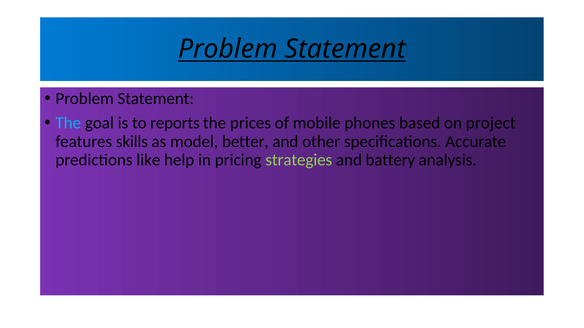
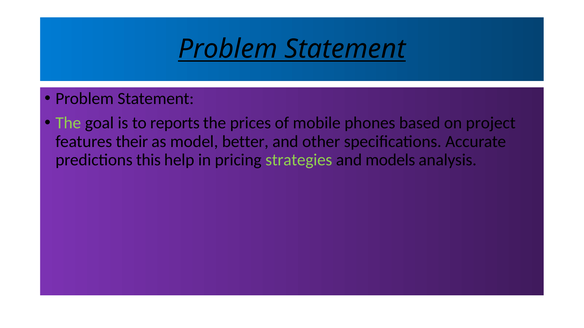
The colour: light blue -> light green (68, 123)
skills: skills -> their (132, 142)
like: like -> this (148, 160)
battery: battery -> models (390, 160)
